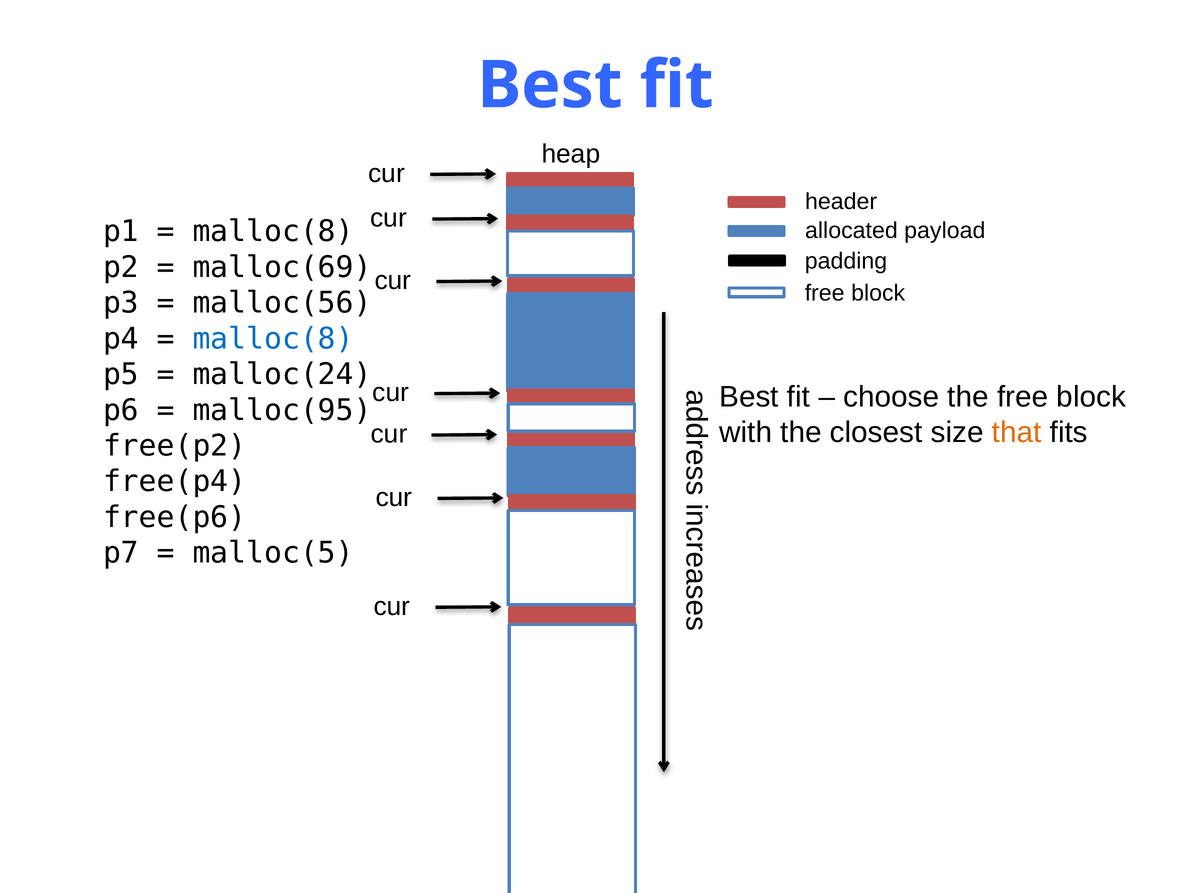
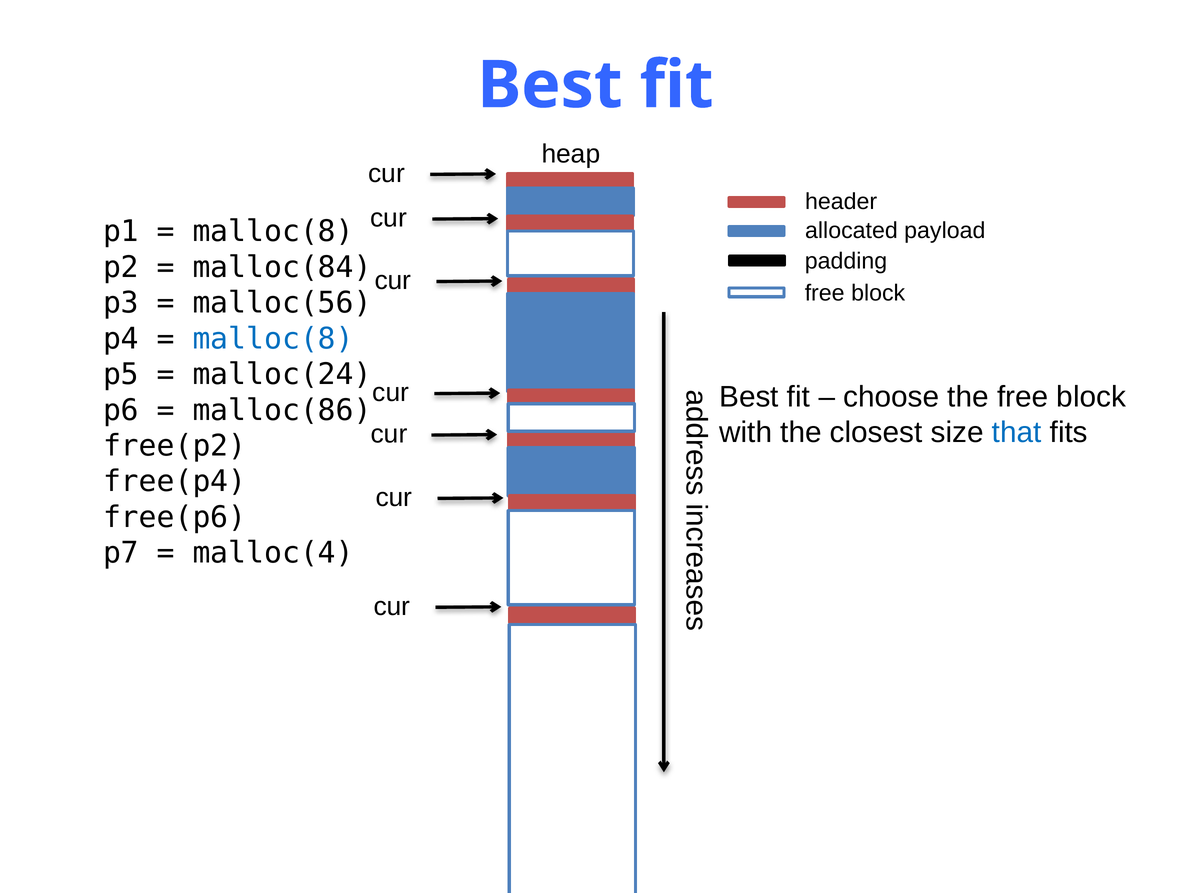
malloc(69: malloc(69 -> malloc(84 (282, 267)
malloc(95: malloc(95 -> malloc(86 (282, 410)
that colour: orange -> blue (1017, 433)
malloc(5: malloc(5 -> malloc(4 (273, 553)
